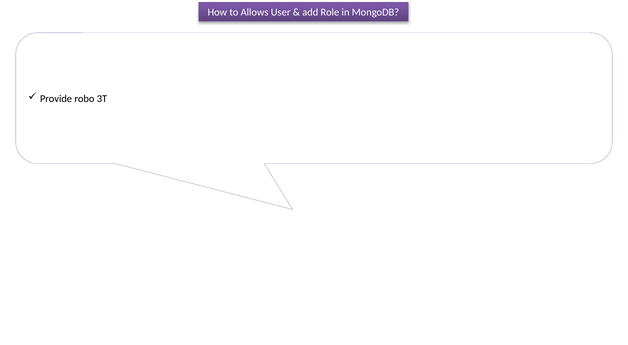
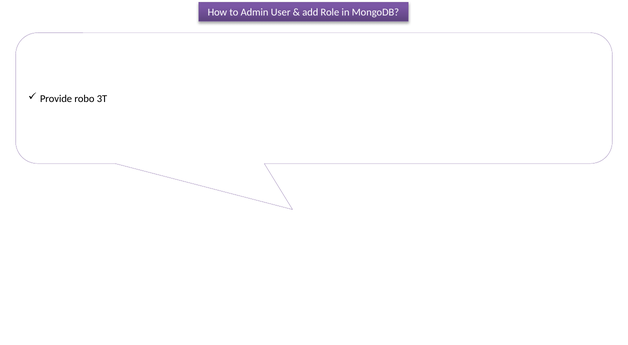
Allows: Allows -> Admin (255, 13)
